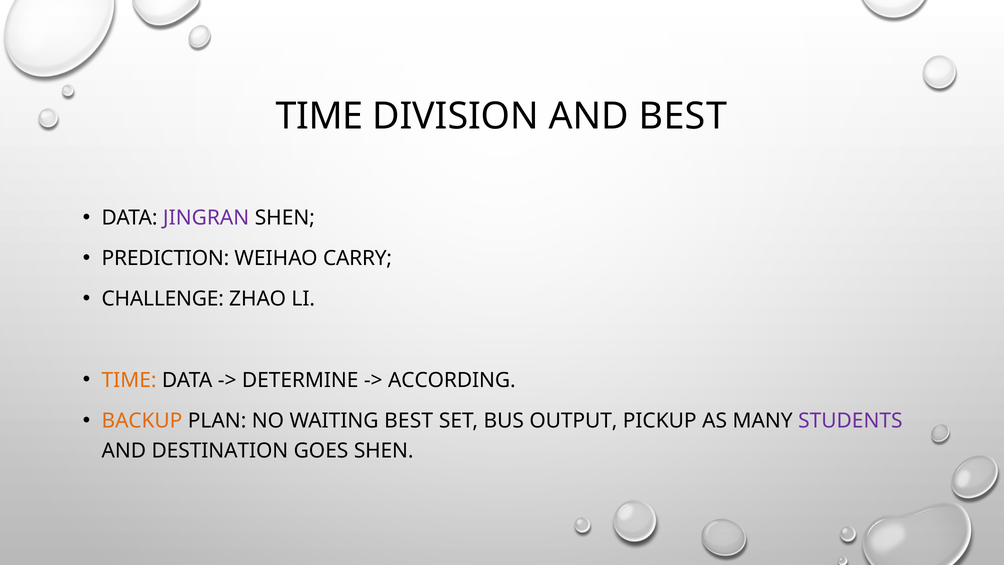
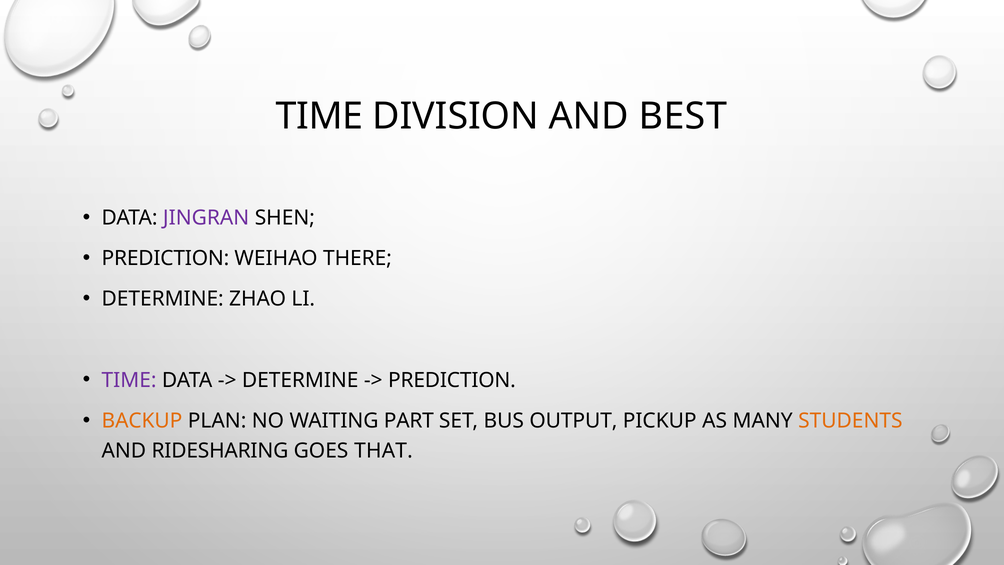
CARRY: CARRY -> THERE (357, 258)
CHALLENGE: CHALLENGE -> DETERMINE (163, 299)
TIME colour: orange -> purple (129, 380)
ACCORDING: ACCORDING -> PREDICTION (452, 380)
WAITING BEST: BEST -> PART (409, 421)
STUDENTS colour: purple -> orange (850, 421)
DESTINATION: DESTINATION -> RIDESHARING (220, 451)
GOES SHEN: SHEN -> THAT (384, 451)
